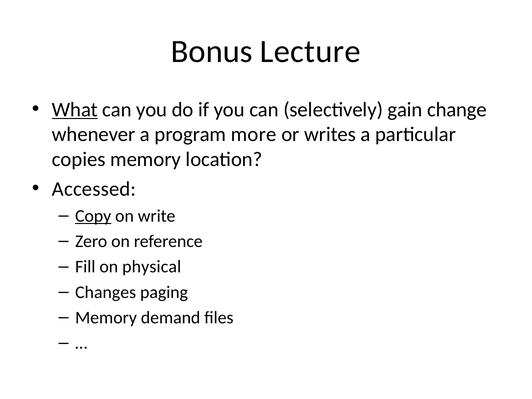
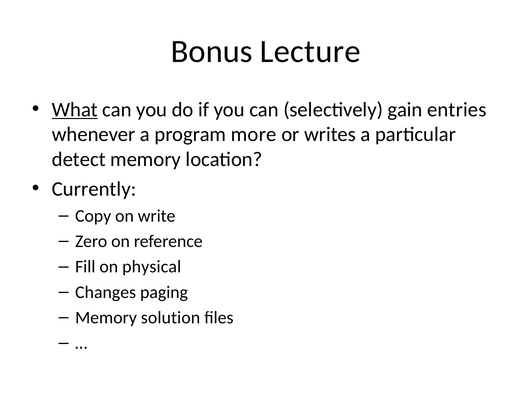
change: change -> entries (457, 110)
copies: copies -> detect (79, 159)
Accessed: Accessed -> Currently (94, 189)
Copy underline: present -> none (93, 216)
demand: demand -> solution (171, 318)
